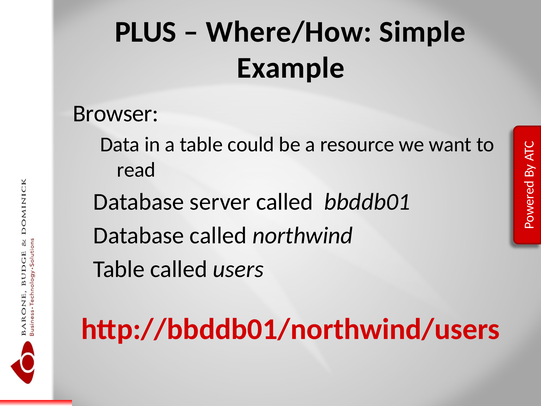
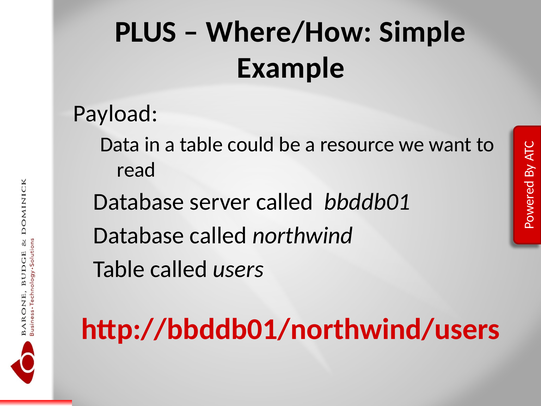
Browser: Browser -> Payload (115, 114)
